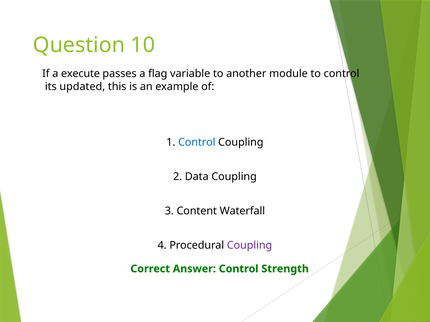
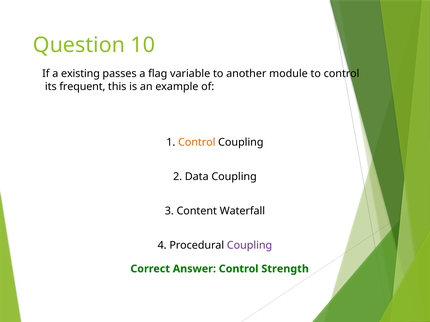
execute: execute -> existing (80, 74)
updated: updated -> frequent (82, 87)
Control colour: blue -> orange (197, 143)
